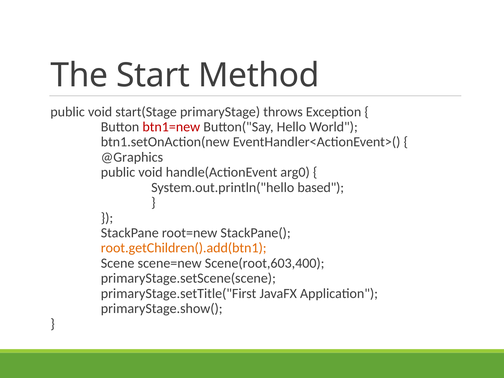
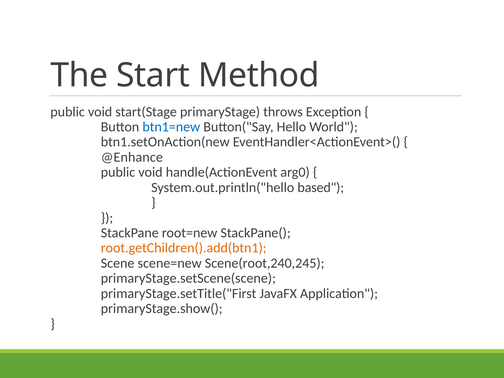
btn1=new colour: red -> blue (171, 127)
@Graphics: @Graphics -> @Enhance (132, 157)
Scene(root,603,400: Scene(root,603,400 -> Scene(root,240,245 (265, 263)
